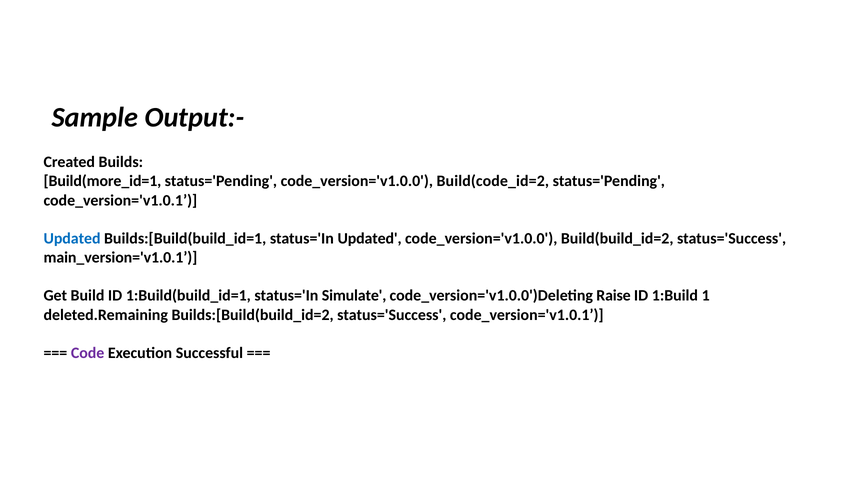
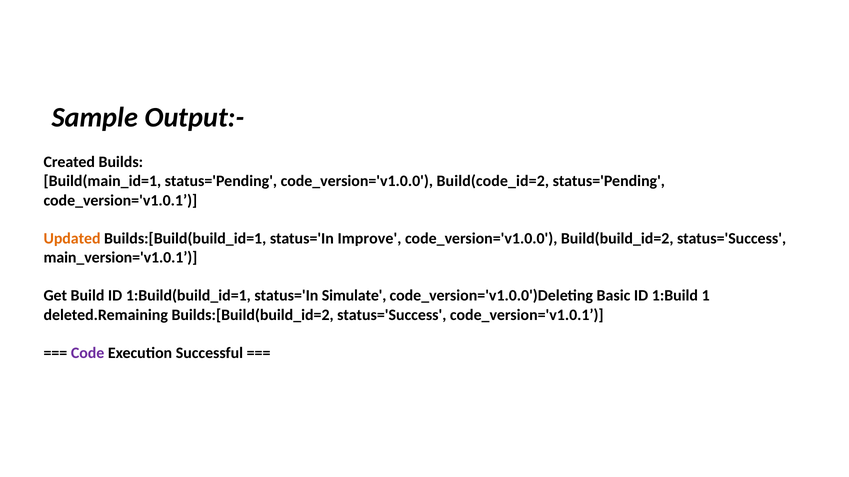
Build(more_id=1: Build(more_id=1 -> Build(main_id=1 (102, 181)
Updated colour: blue -> orange (72, 239)
status='In Updated: Updated -> Improve (369, 239)
Raise: Raise -> Basic (613, 296)
